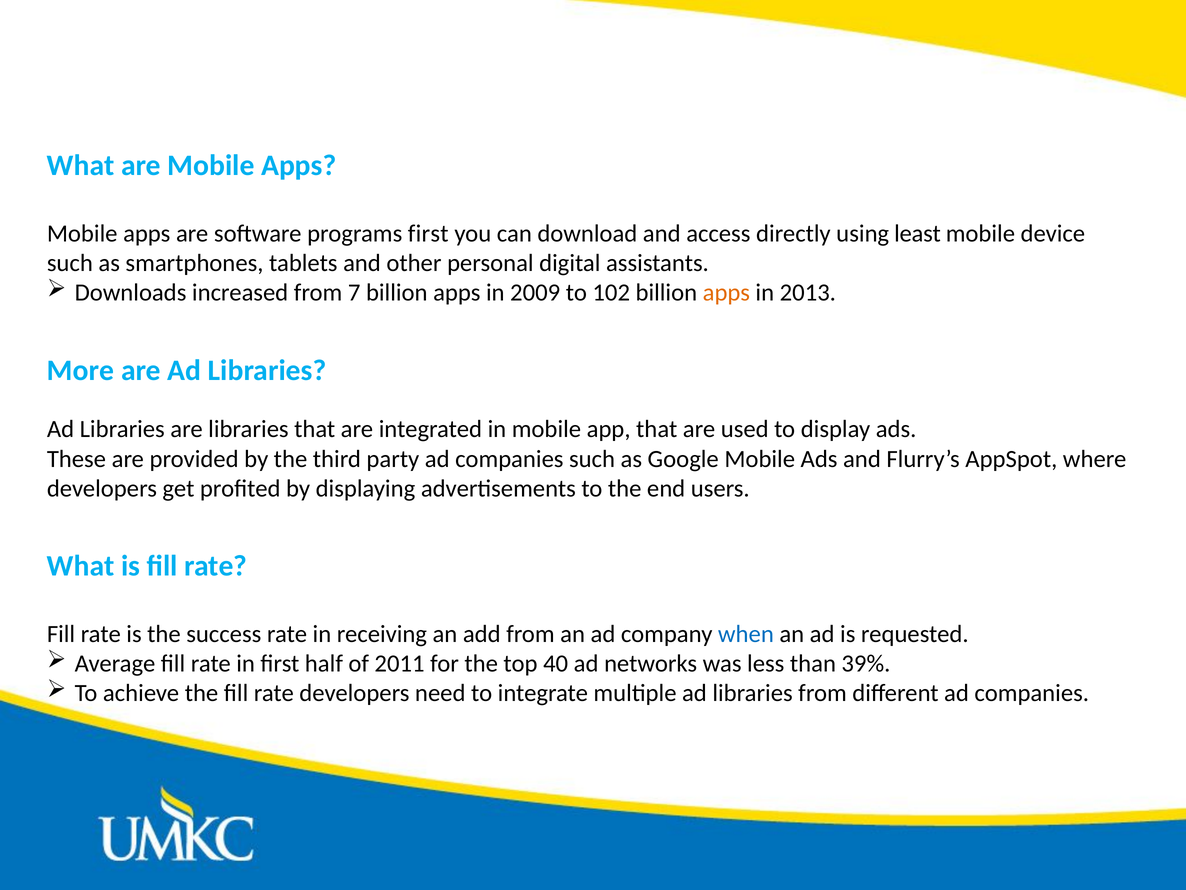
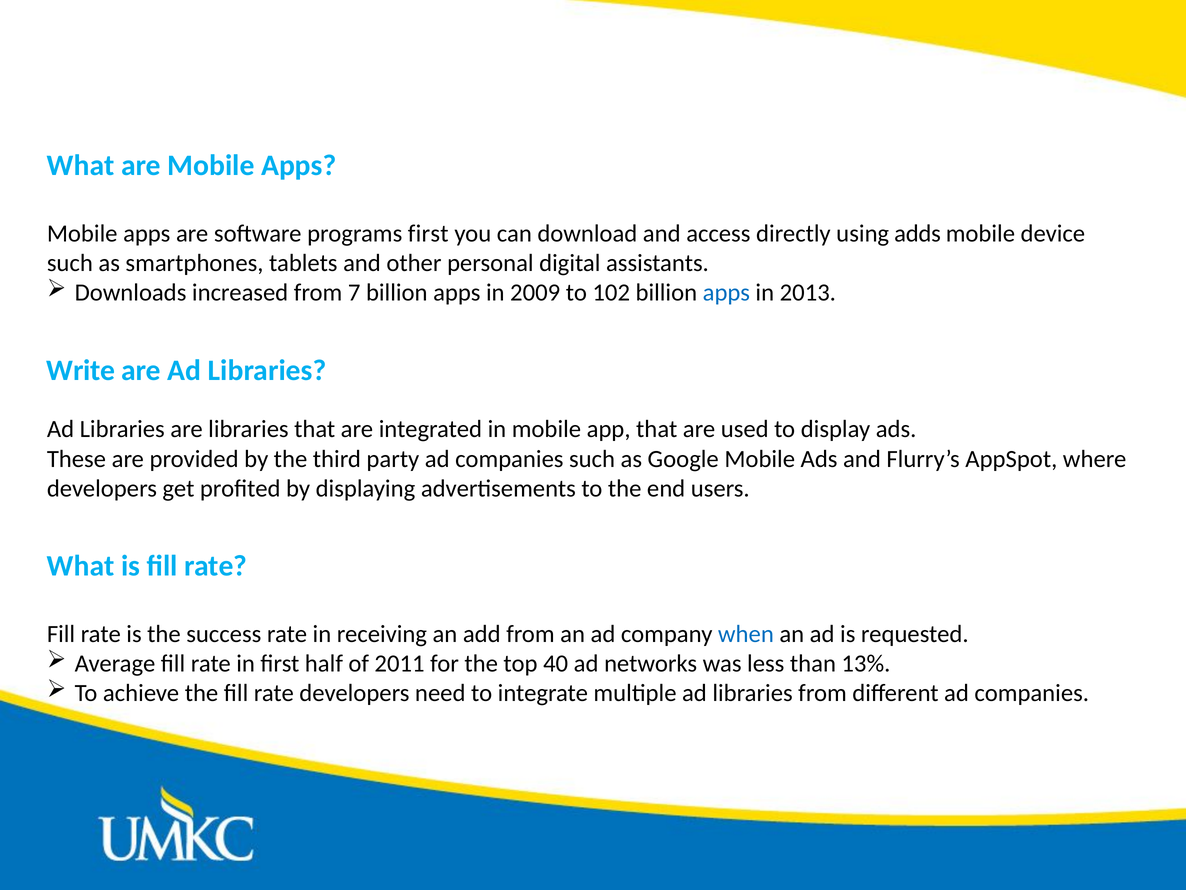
least: least -> adds (918, 233)
apps colour: orange -> blue (726, 293)
More: More -> Write (81, 370)
39%: 39% -> 13% (866, 663)
